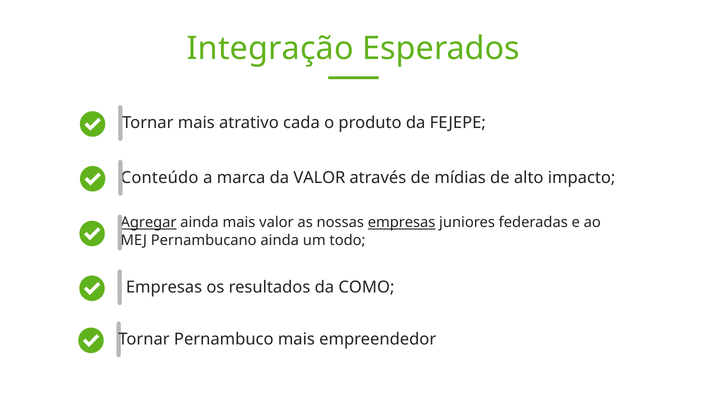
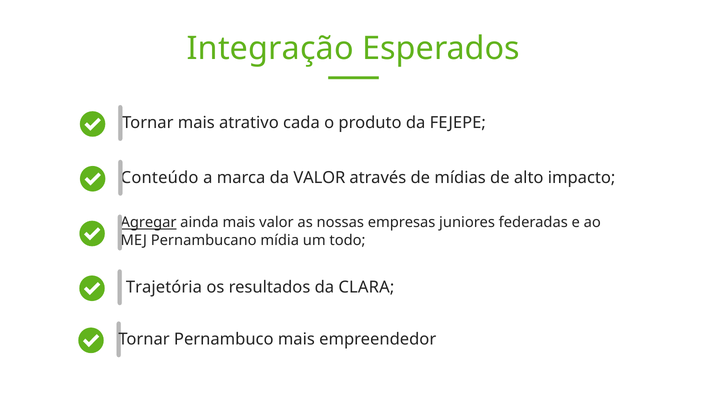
empresas underline: present -> none (402, 222)
Pernambucano ainda: ainda -> mídia (280, 240)
Empresas: Empresas -> Trajetória (164, 287)
COMO: COMO -> CLARA (366, 287)
